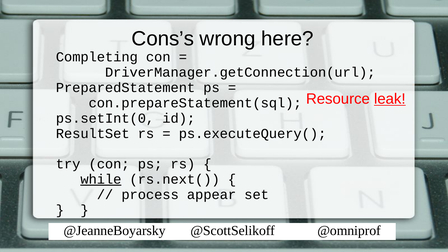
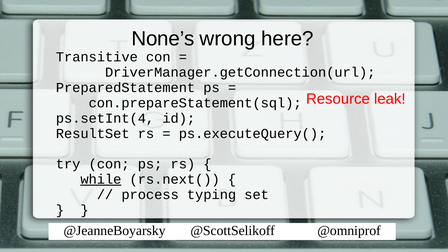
Cons’s: Cons’s -> None’s (163, 39)
Completing: Completing -> Transitive (97, 57)
leak underline: present -> none (390, 99)
ps.setInt(0: ps.setInt(0 -> ps.setInt(4 (105, 118)
appear: appear -> typing (212, 195)
